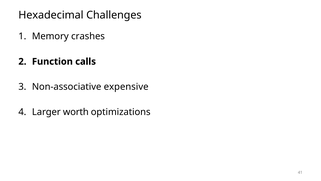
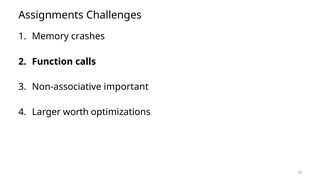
Hexadecimal: Hexadecimal -> Assignments (51, 15)
expensive: expensive -> important (126, 87)
